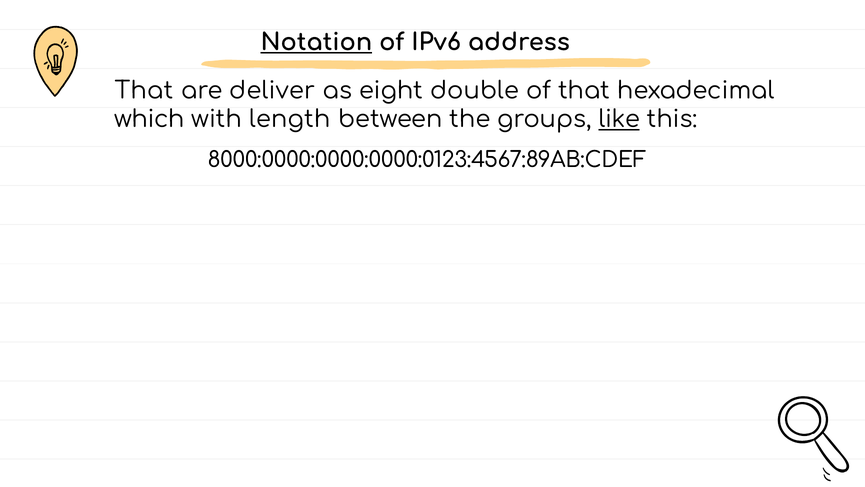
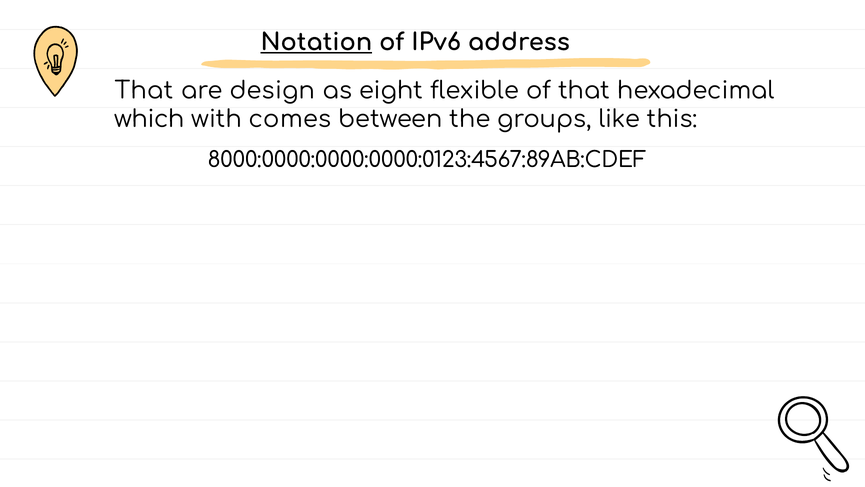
deliver: deliver -> design (272, 91)
double: double -> flexible (475, 91)
length: length -> comes (290, 119)
like underline: present -> none (619, 119)
